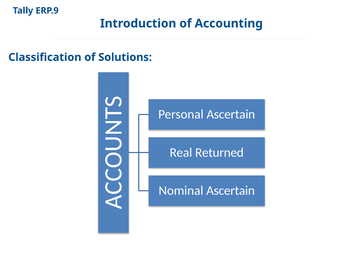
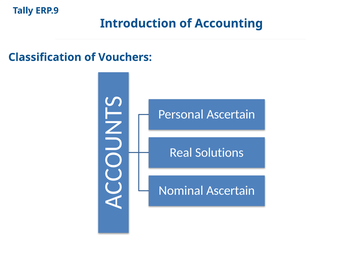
Solutions: Solutions -> Vouchers (125, 57)
Returned: Returned -> Solutions (219, 152)
